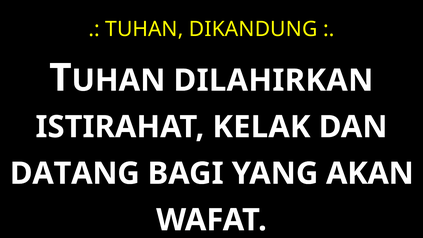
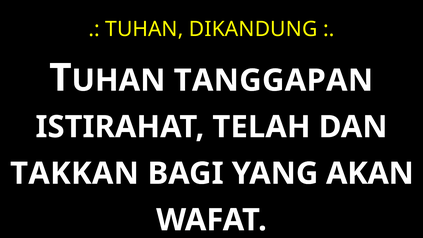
DILAHIRKAN: DILAHIRKAN -> TANGGAPAN (273, 80)
KELAK: KELAK -> TELAH (262, 127)
DATANG: DATANG -> TAKKAN (75, 173)
